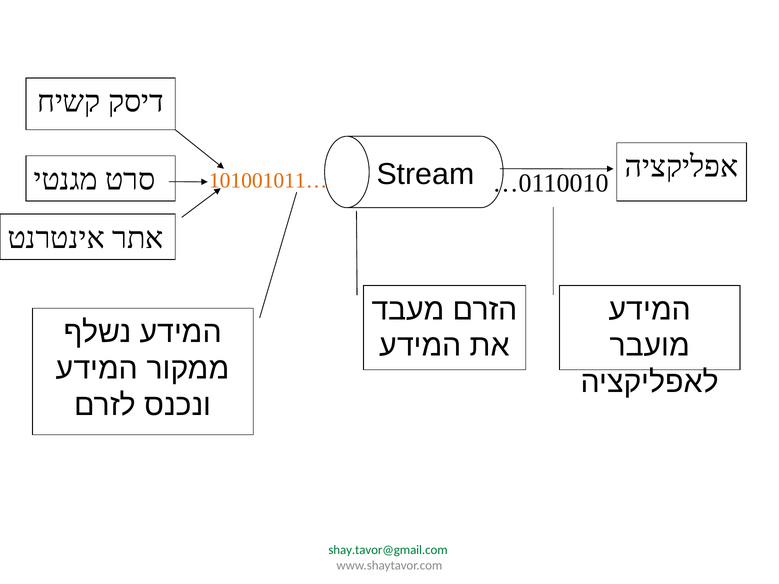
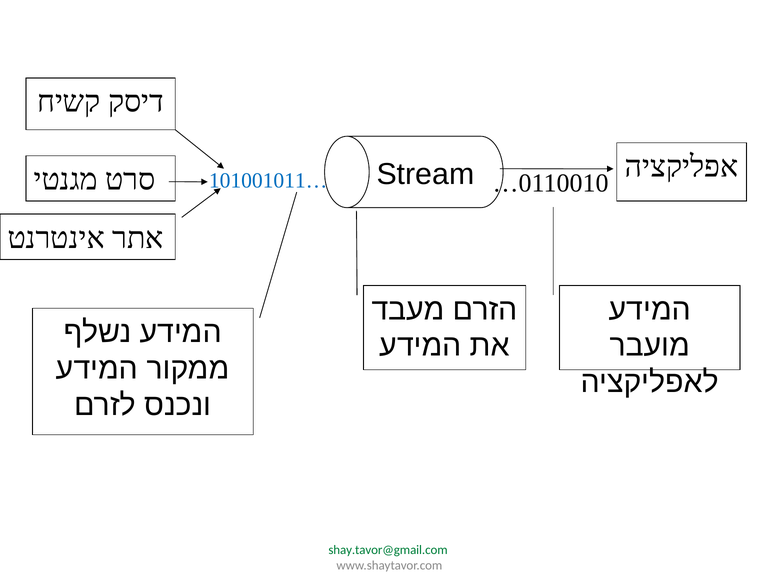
101001011… colour: orange -> blue (268, 181)
